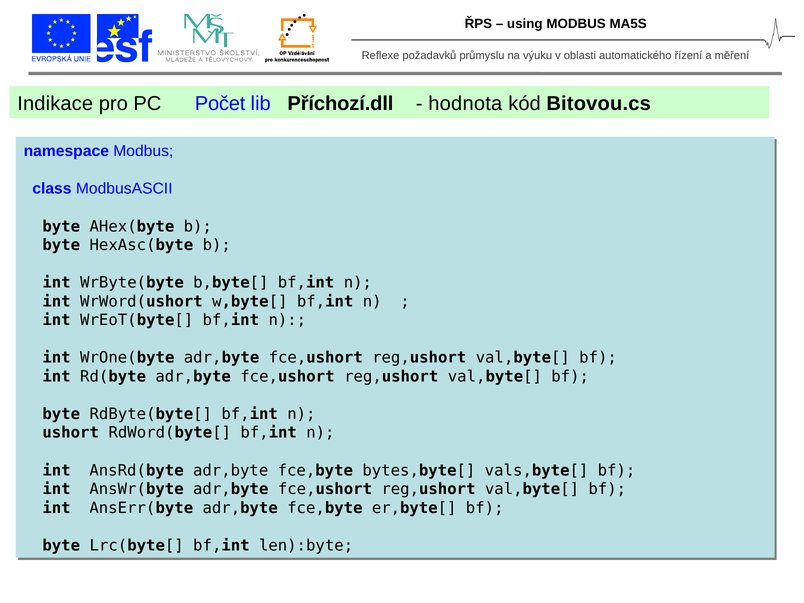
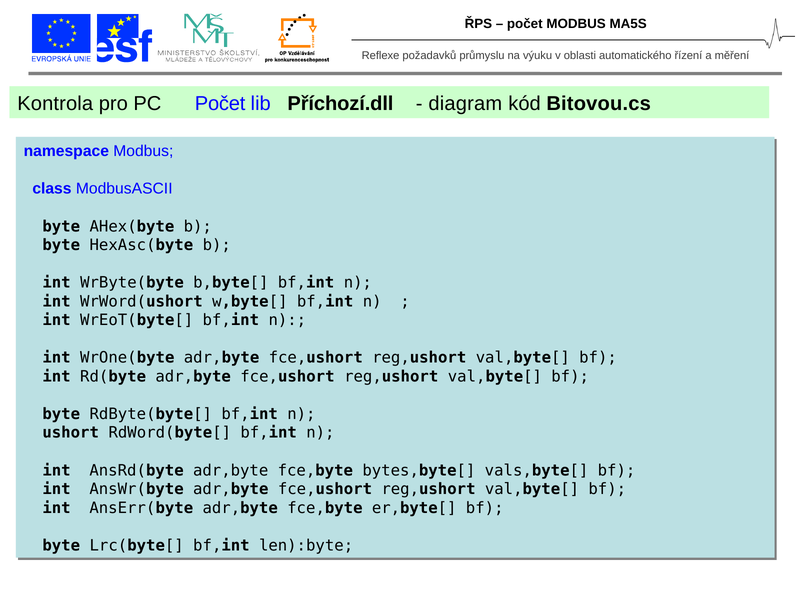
using: using -> počet (525, 24)
Indikace: Indikace -> Kontrola (55, 104)
hodnota: hodnota -> diagram (465, 104)
